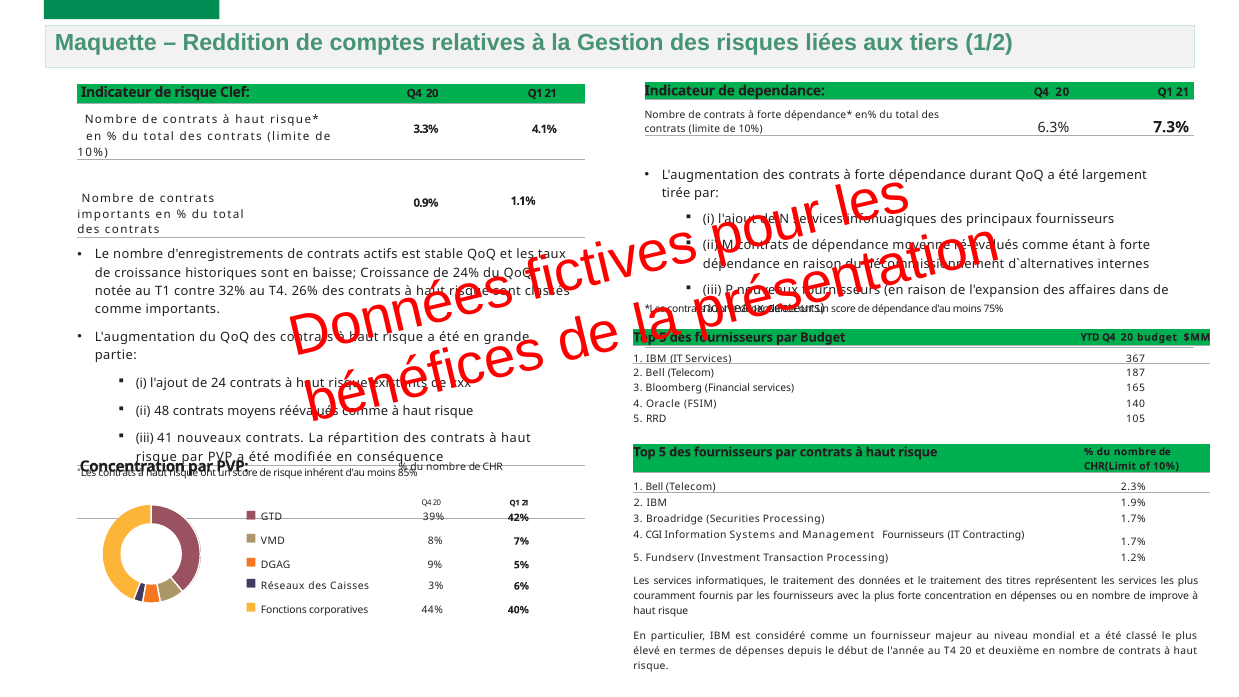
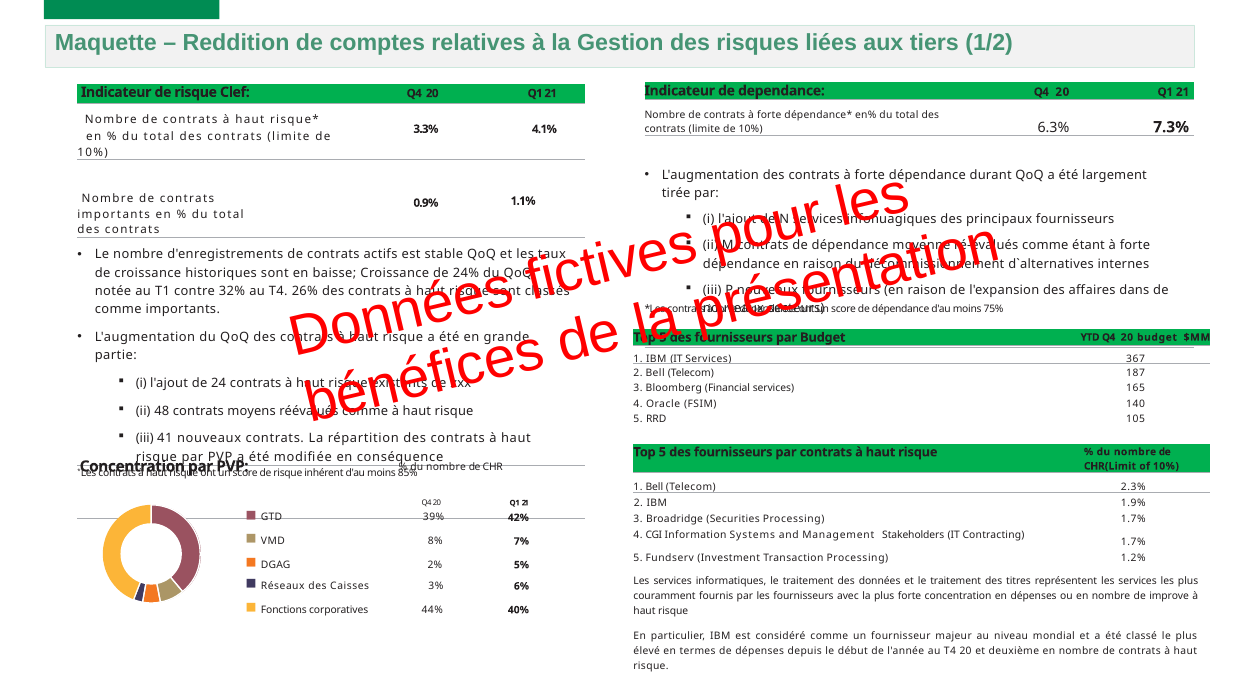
Management Fournisseurs: Fournisseurs -> Stakeholders (913, 535)
9%: 9% -> 2% (435, 565)
